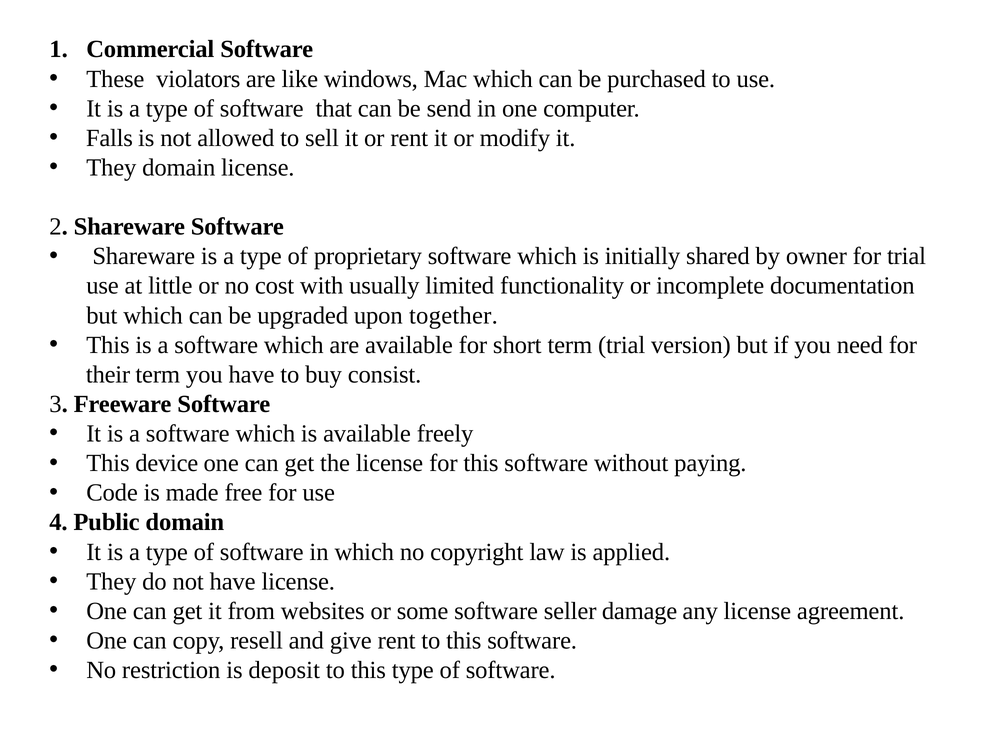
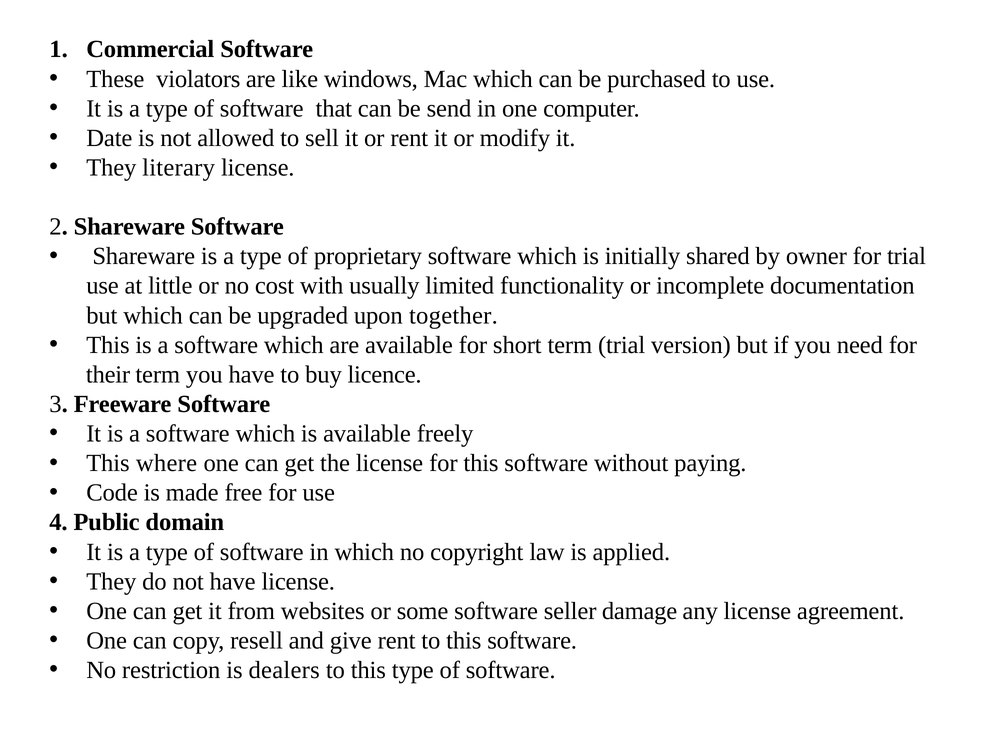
Falls: Falls -> Date (109, 138)
They domain: domain -> literary (179, 168)
consist: consist -> licence (385, 375)
device: device -> where (167, 464)
deposit: deposit -> dealers (284, 671)
